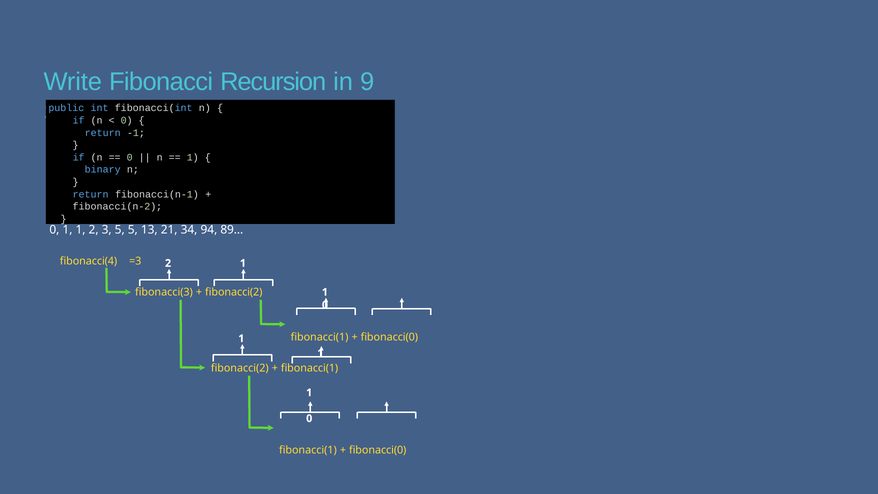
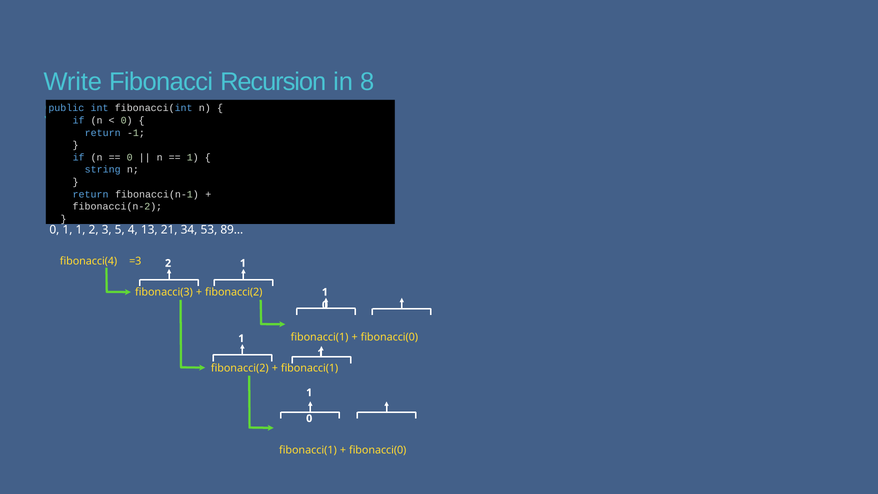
9: 9 -> 8 (367, 82)
binary: binary -> string (103, 170)
5 5: 5 -> 4 (133, 230)
94: 94 -> 53 (209, 230)
